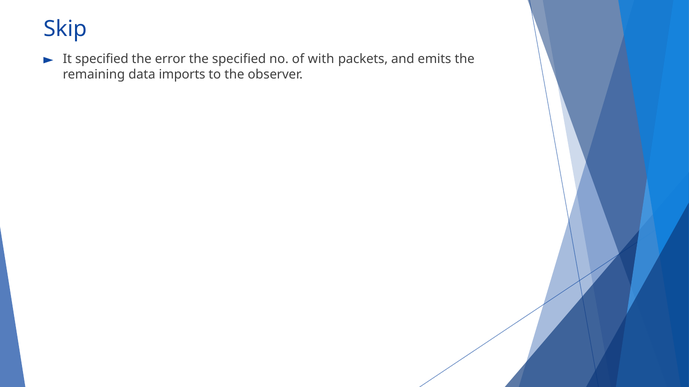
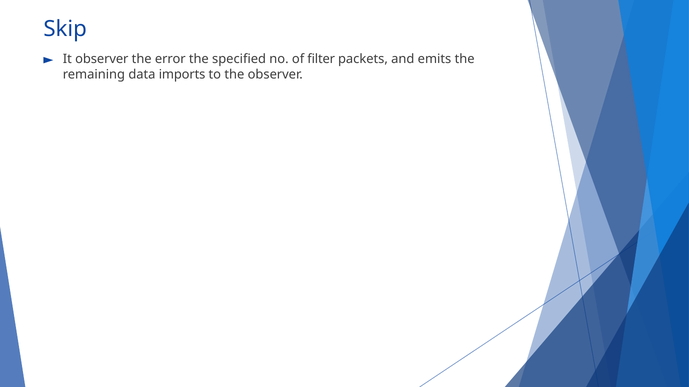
It specified: specified -> observer (102, 59)
with: with -> filter (321, 59)
